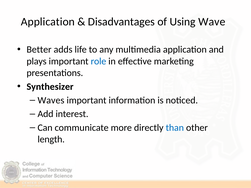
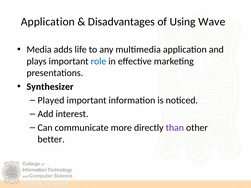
Better: Better -> Media (39, 50)
Waves: Waves -> Played (51, 100)
than colour: blue -> purple (175, 128)
length: length -> better (51, 139)
